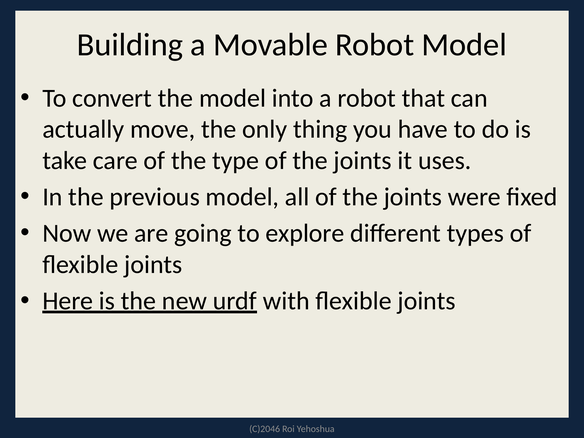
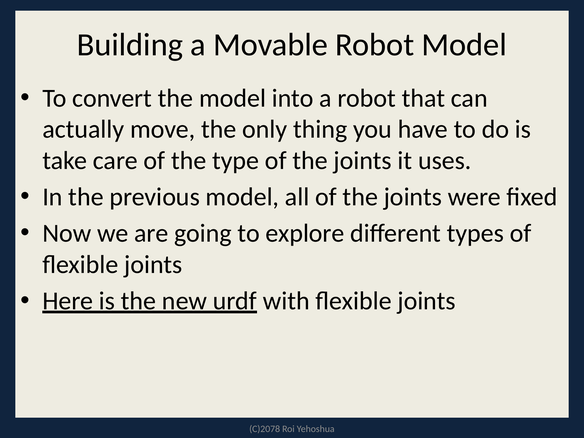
C)2046: C)2046 -> C)2078 (265, 429)
